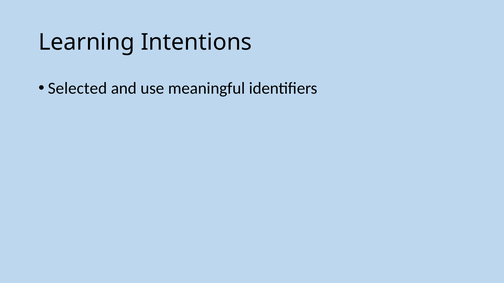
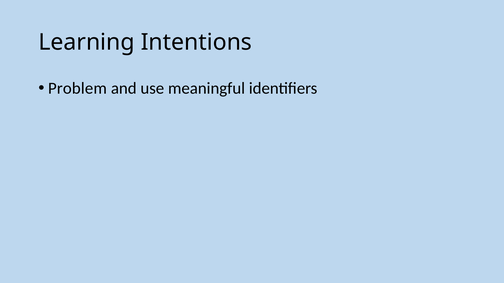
Selected: Selected -> Problem (77, 89)
